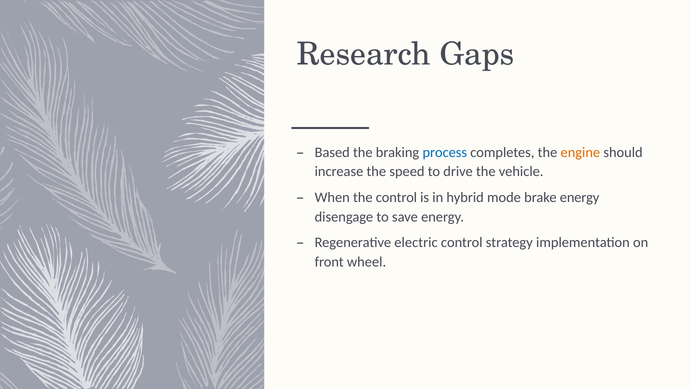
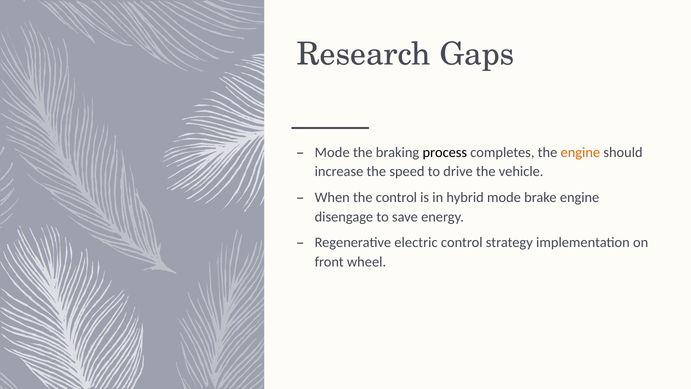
Based: Based -> Mode (332, 152)
process colour: blue -> black (445, 152)
brake energy: energy -> engine (580, 197)
